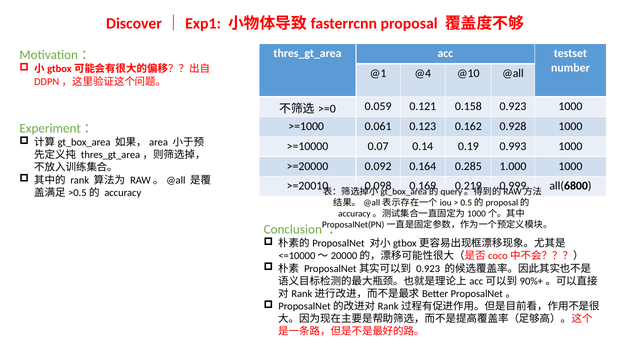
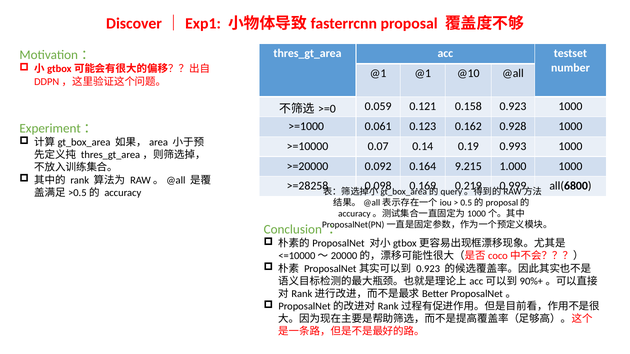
@1 @4: @4 -> @1 (423, 74)
0.285: 0.285 -> 9.215 (468, 166)
>=20010: >=20010 -> >=28258 (307, 186)
